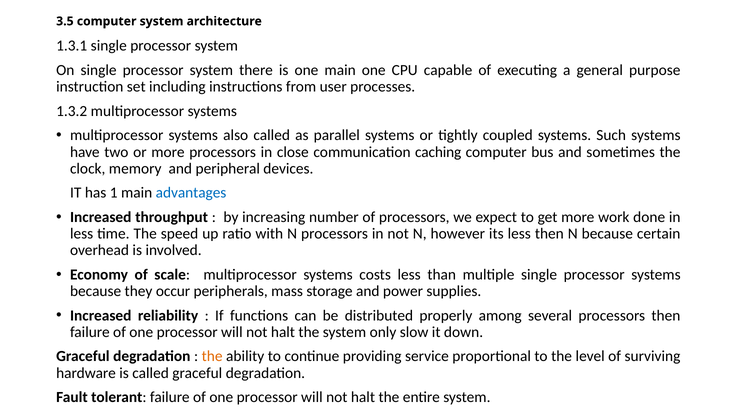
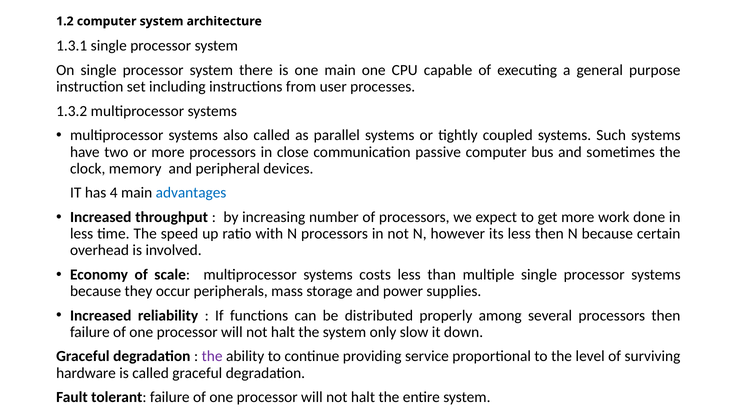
3.5: 3.5 -> 1.2 (65, 21)
caching: caching -> passive (438, 152)
1: 1 -> 4 (114, 193)
the colour: orange -> purple (212, 356)
